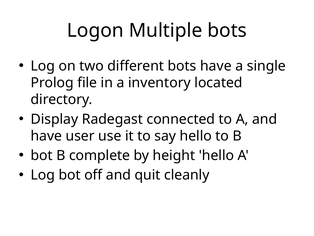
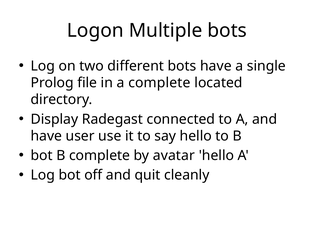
a inventory: inventory -> complete (159, 83)
height: height -> avatar (174, 155)
